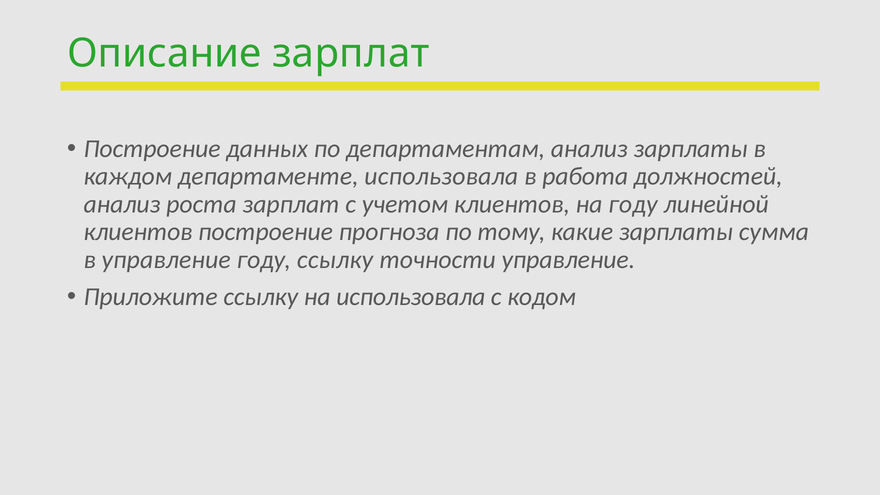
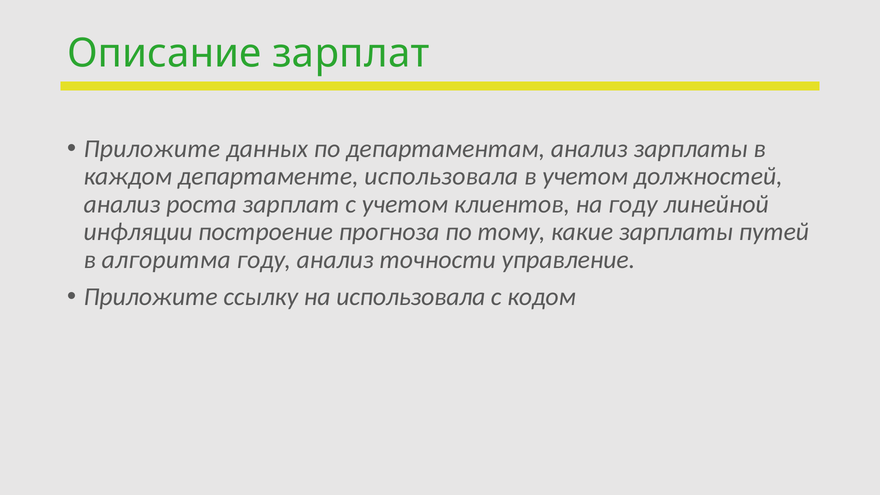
Построение: Построение -> Приложите (152, 149)
в работа: работа -> учетом (585, 177)
клиентов: клиентов -> инфляции (138, 232)
сумма: сумма -> путей (774, 232)
в управление: управление -> алгоритма (166, 260)
году ссылку: ссылку -> анализ (335, 260)
